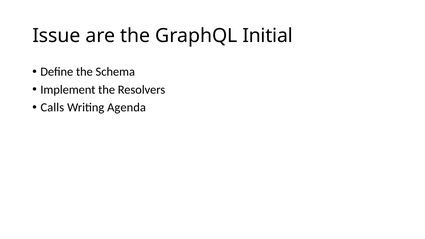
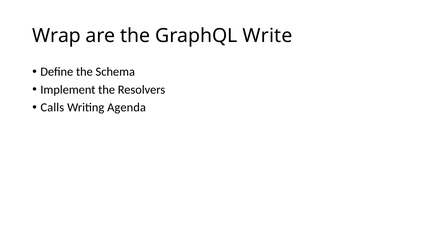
Issue: Issue -> Wrap (57, 36)
Initial: Initial -> Write (267, 36)
